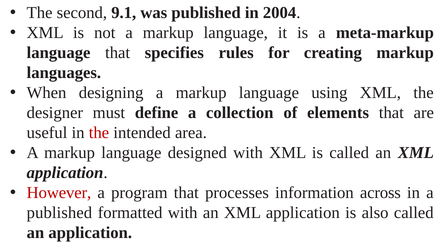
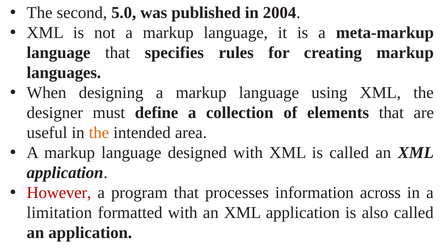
9.1: 9.1 -> 5.0 (124, 13)
the colour: red -> orange (99, 133)
published: published -> limitation (59, 213)
